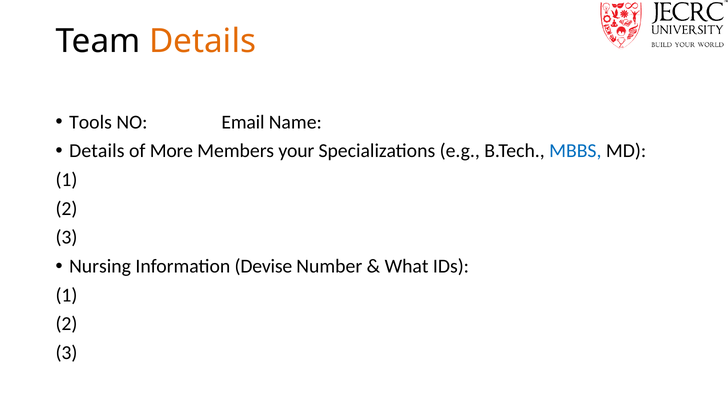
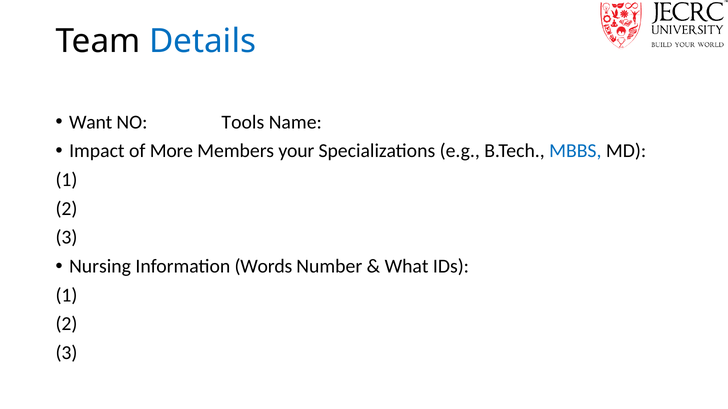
Details colour: orange -> blue (203, 41)
Tools: Tools -> Want (91, 122)
Email: Email -> Tools (243, 122)
Details: Details -> Impact (97, 151)
Devise: Devise -> Words (263, 267)
